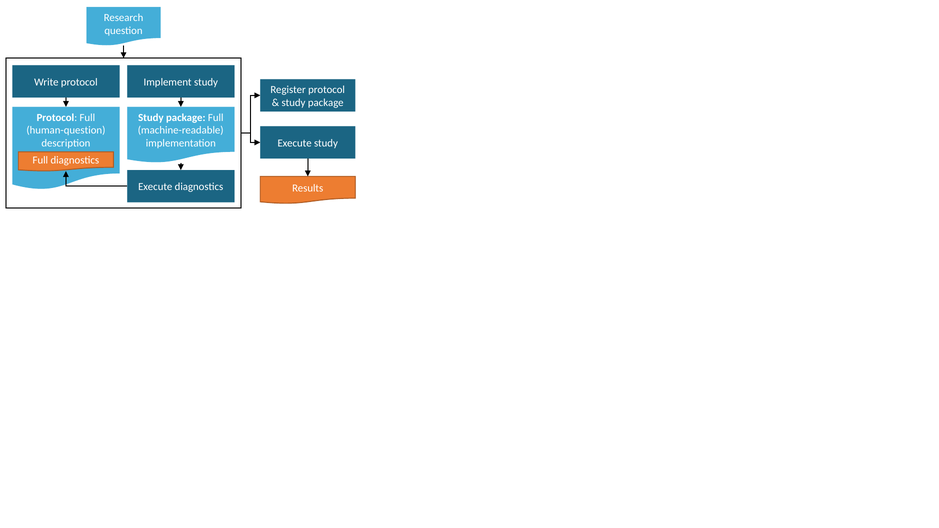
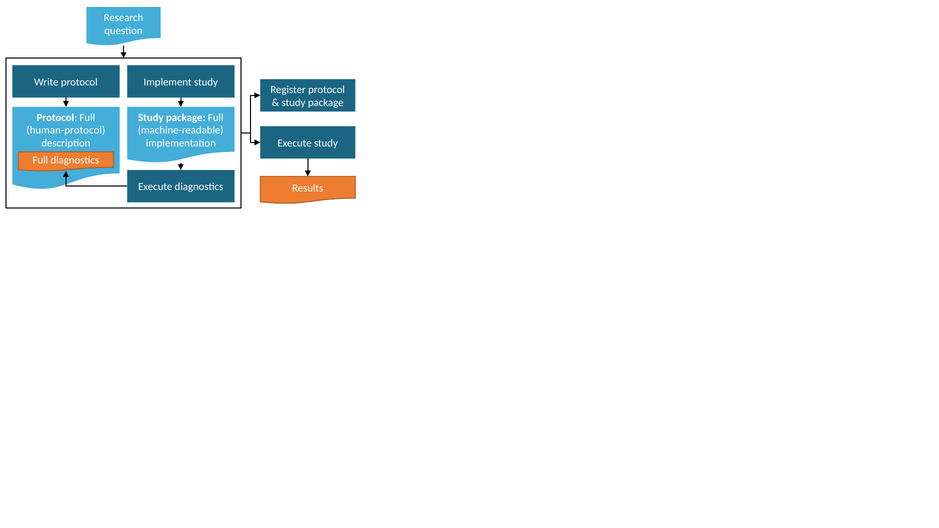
human-question: human-question -> human-protocol (66, 130)
